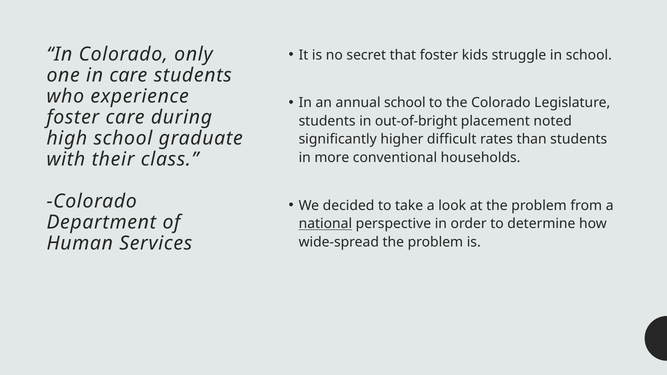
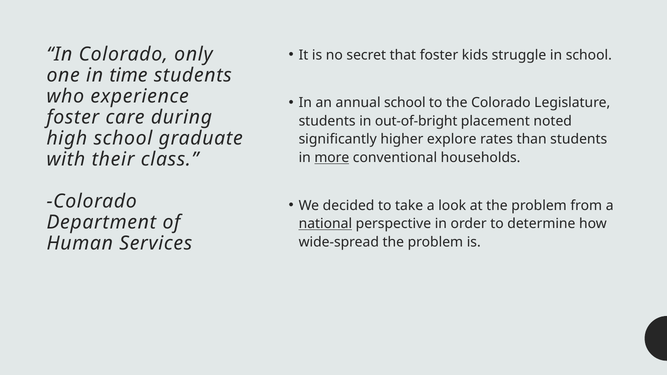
in care: care -> time (128, 75)
difficult: difficult -> explore (452, 139)
more underline: none -> present (332, 158)
